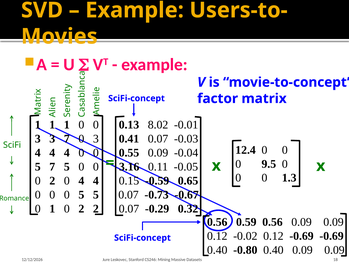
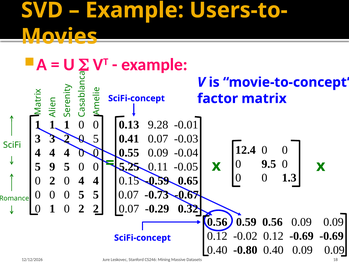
8.02: 8.02 -> 9.28 (158, 125)
3 7: 7 -> 2 (67, 139)
3: 3 -> 5 (96, 139)
5 7: 7 -> 9 (52, 167)
3.16: 3.16 -> 5.25 (129, 167)
